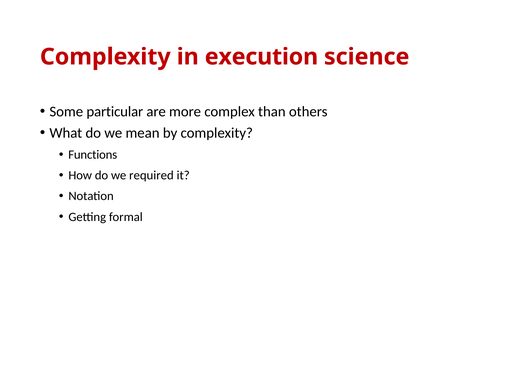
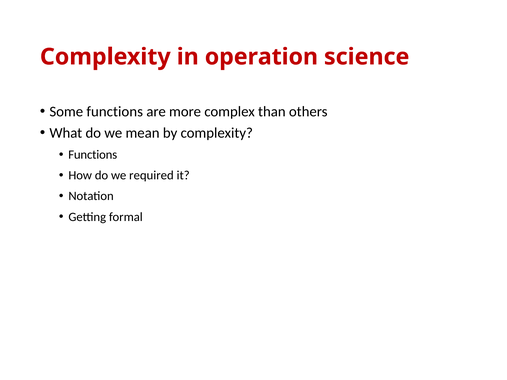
execution: execution -> operation (261, 57)
Some particular: particular -> functions (115, 112)
